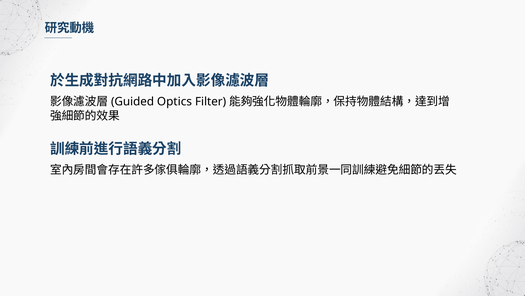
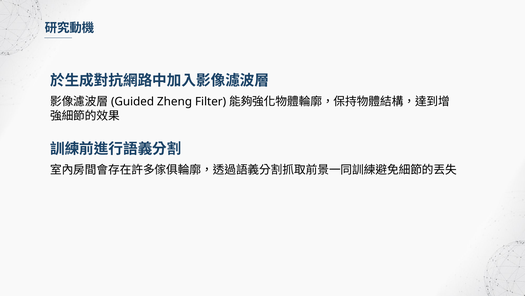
Optics: Optics -> Zheng (175, 102)
